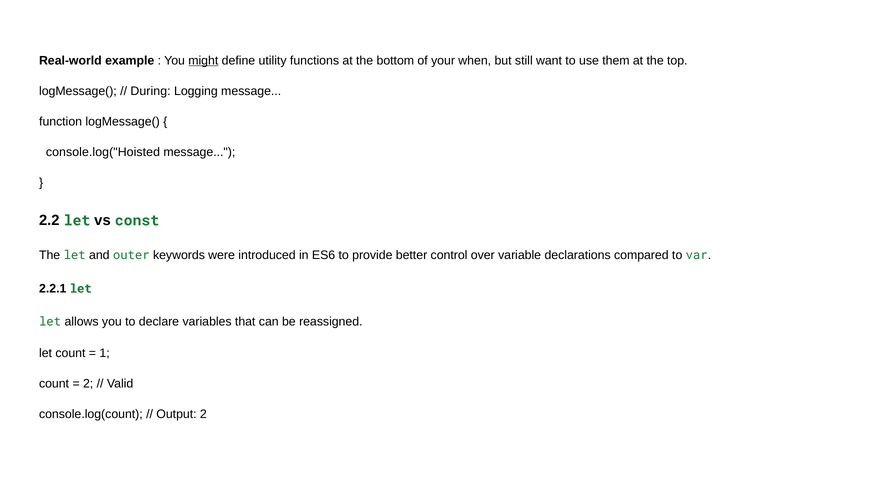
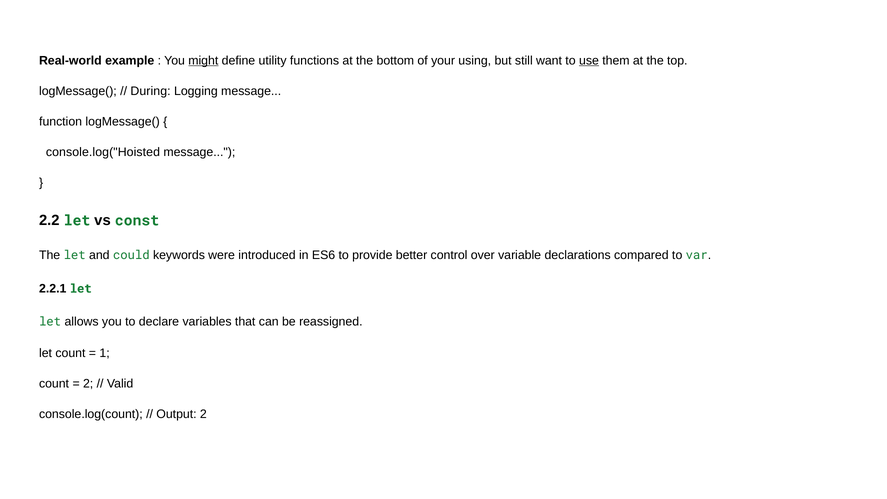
when: when -> using (475, 61)
use underline: none -> present (589, 61)
outer: outer -> could (131, 255)
